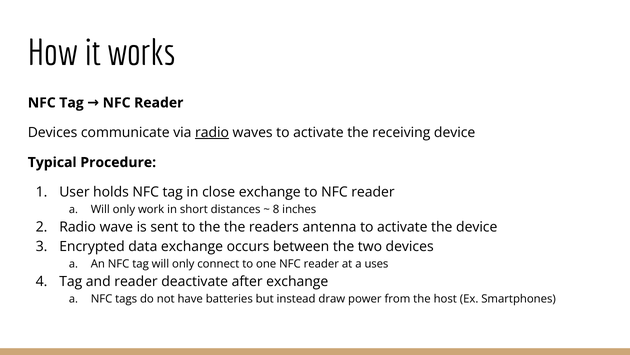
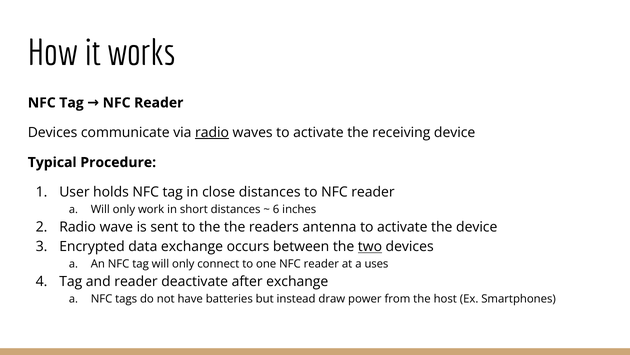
close exchange: exchange -> distances (270, 192)
8: 8 -> 6 (276, 209)
two underline: none -> present (370, 246)
